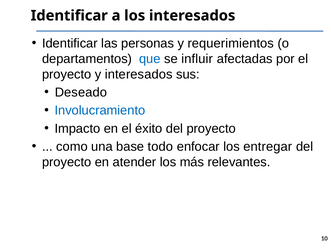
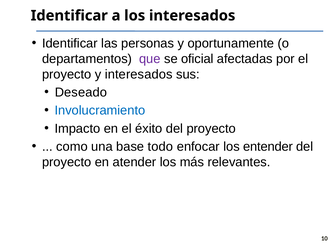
requerimientos: requerimientos -> oportunamente (231, 43)
que colour: blue -> purple (150, 59)
influir: influir -> oficial (197, 59)
entregar: entregar -> entender (268, 146)
